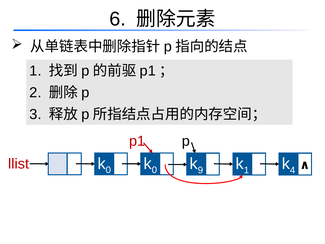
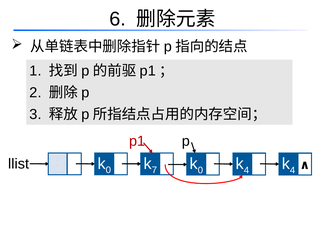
llist colour: red -> black (19, 164)
0: 0 -> 7 (154, 170)
9: 9 -> 0 (200, 170)
1: 1 -> 4 (246, 170)
